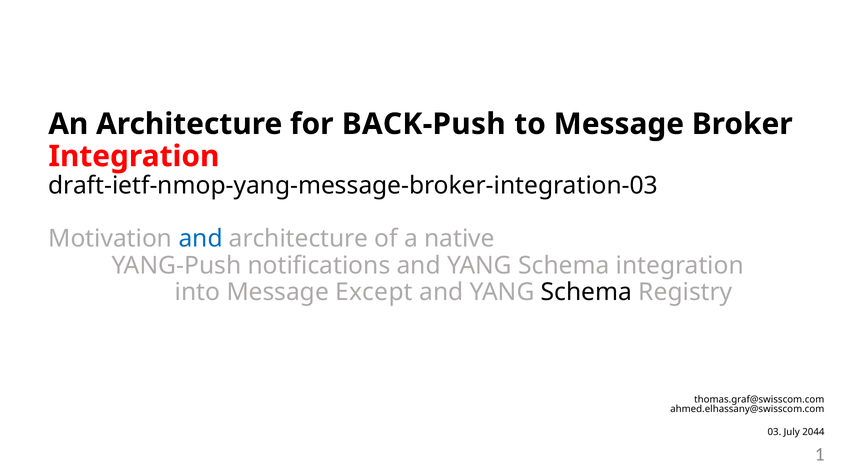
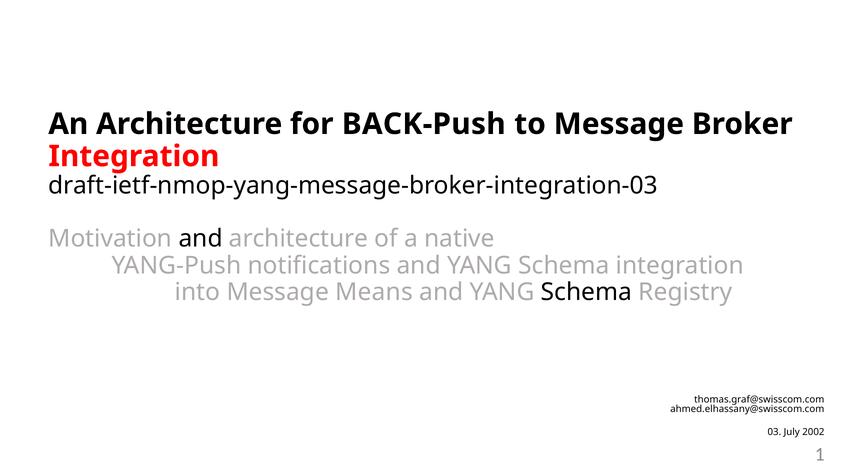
and colour: blue -> black (201, 239)
Except: Except -> Means (374, 292)
2044: 2044 -> 2002 (813, 432)
